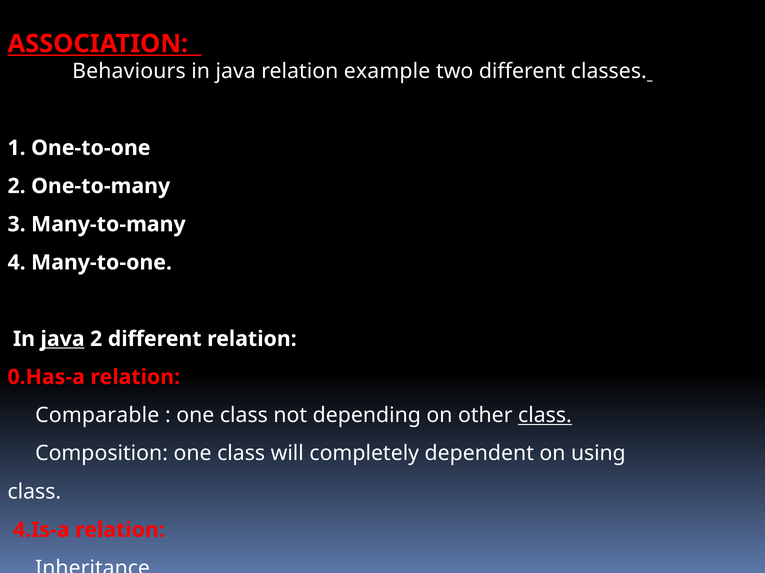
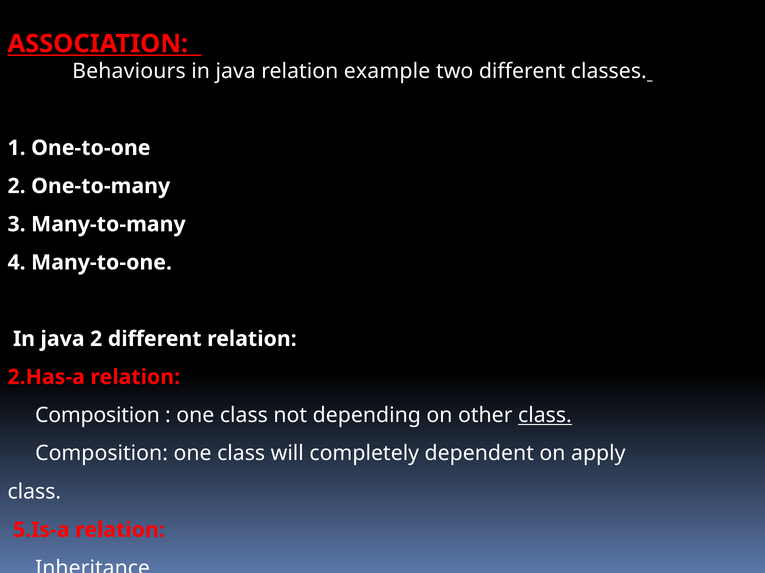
java underline: present -> none (63, 339)
0.Has-a: 0.Has-a -> 2.Has-a (46, 378)
Comparable: Comparable -> Composition (97, 416)
using: using -> apply (598, 454)
4.Is-a: 4.Is-a -> 5.Is-a (41, 531)
